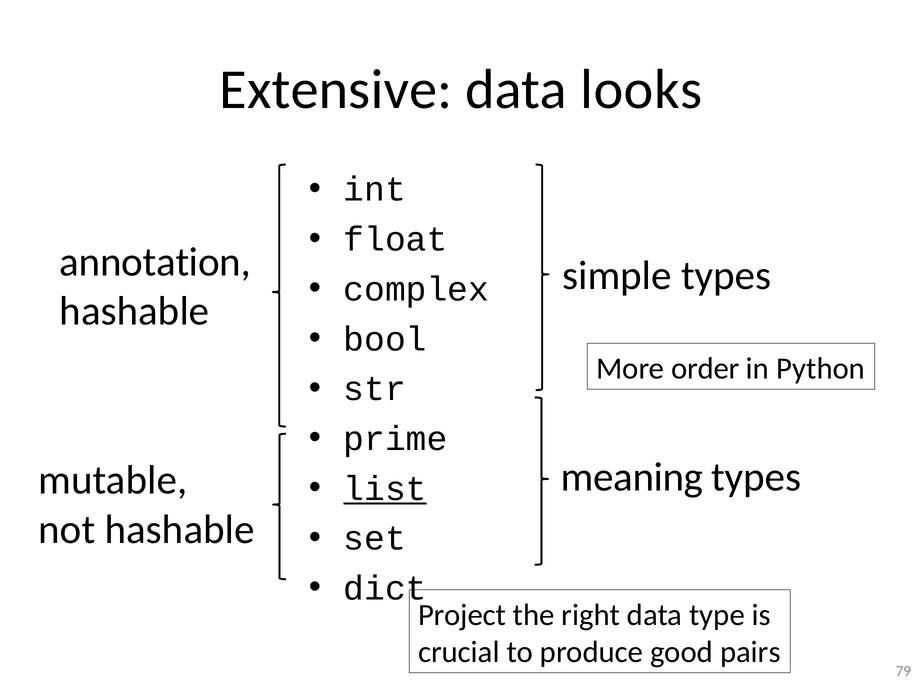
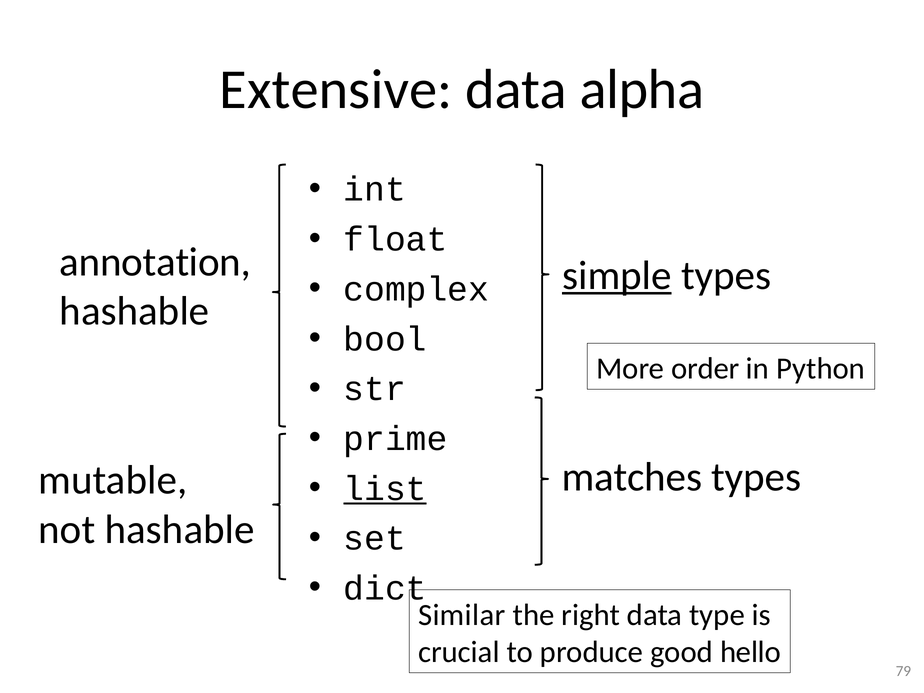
looks: looks -> alpha (642, 89)
simple underline: none -> present (617, 276)
meaning: meaning -> matches (632, 477)
Project: Project -> Similar (462, 615)
pairs: pairs -> hello (750, 652)
